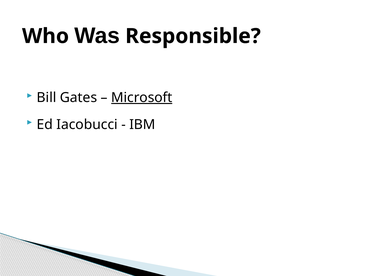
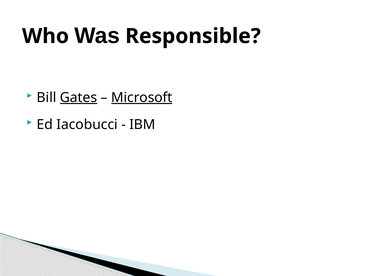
Gates underline: none -> present (79, 98)
